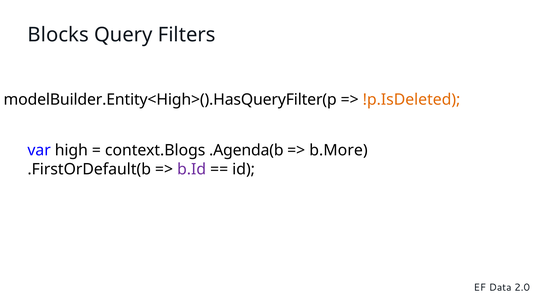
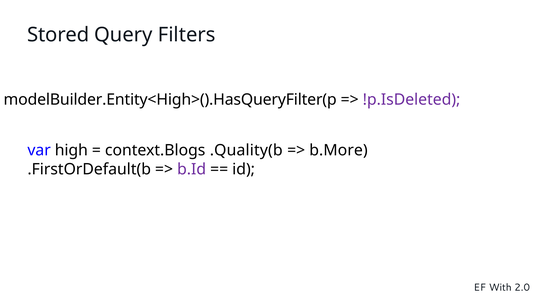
Blocks: Blocks -> Stored (58, 35)
!p.IsDeleted colour: orange -> purple (412, 100)
.Agenda(b: .Agenda(b -> .Quality(b (246, 150)
Data: Data -> With (500, 288)
